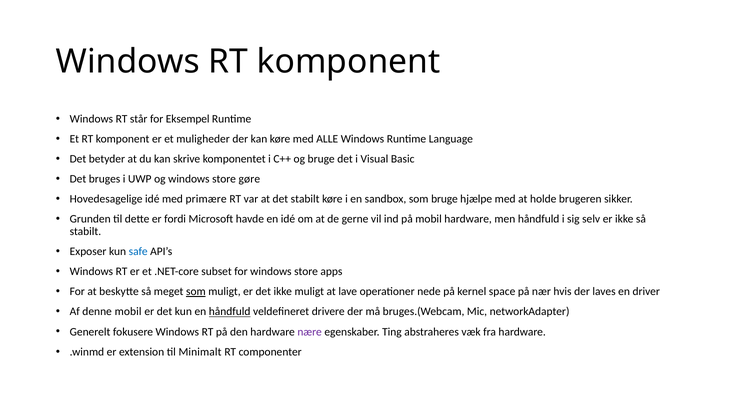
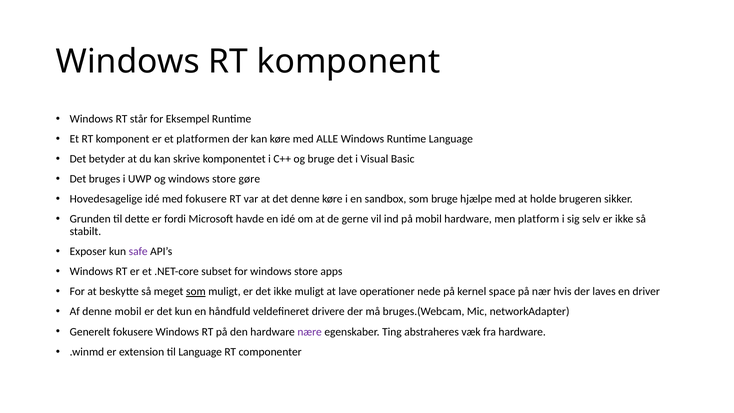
muligheder: muligheder -> platformen (203, 139)
med primære: primære -> fokusere (206, 199)
det stabilt: stabilt -> denne (305, 199)
men håndfuld: håndfuld -> platform (539, 219)
safe colour: blue -> purple (138, 251)
håndfuld underline: present -> none (230, 312)
til Minimalt: Minimalt -> Language (200, 352)
